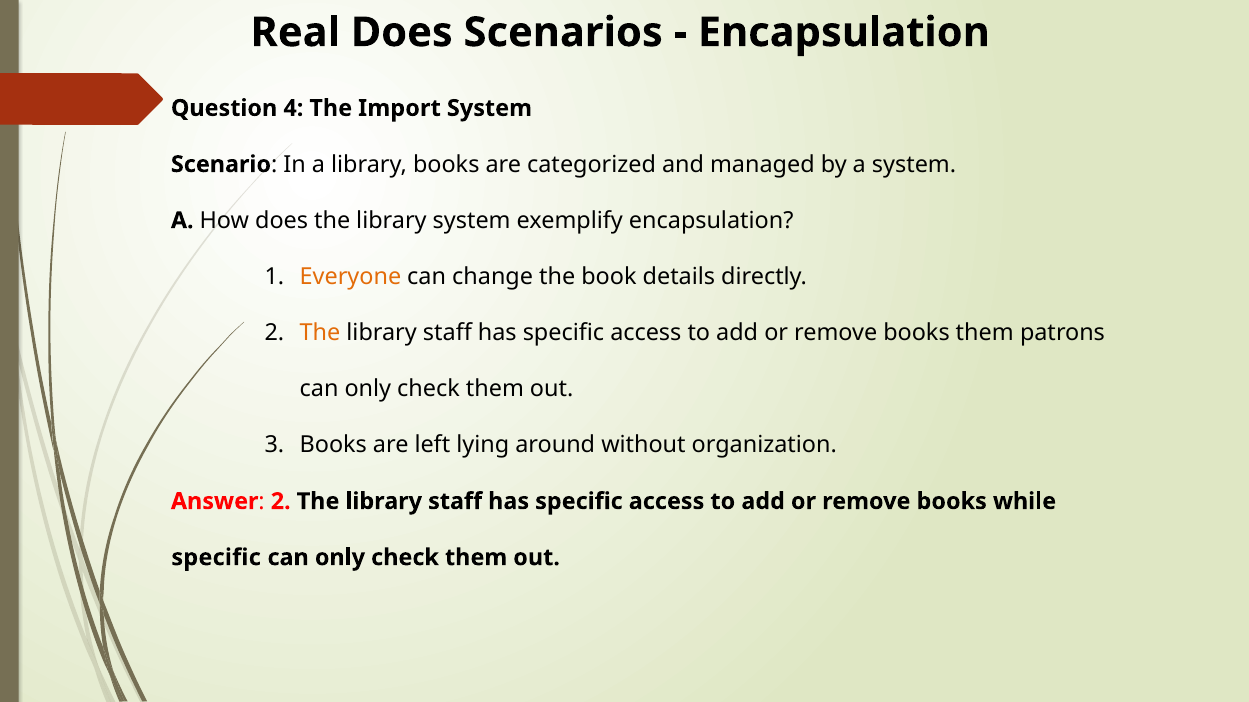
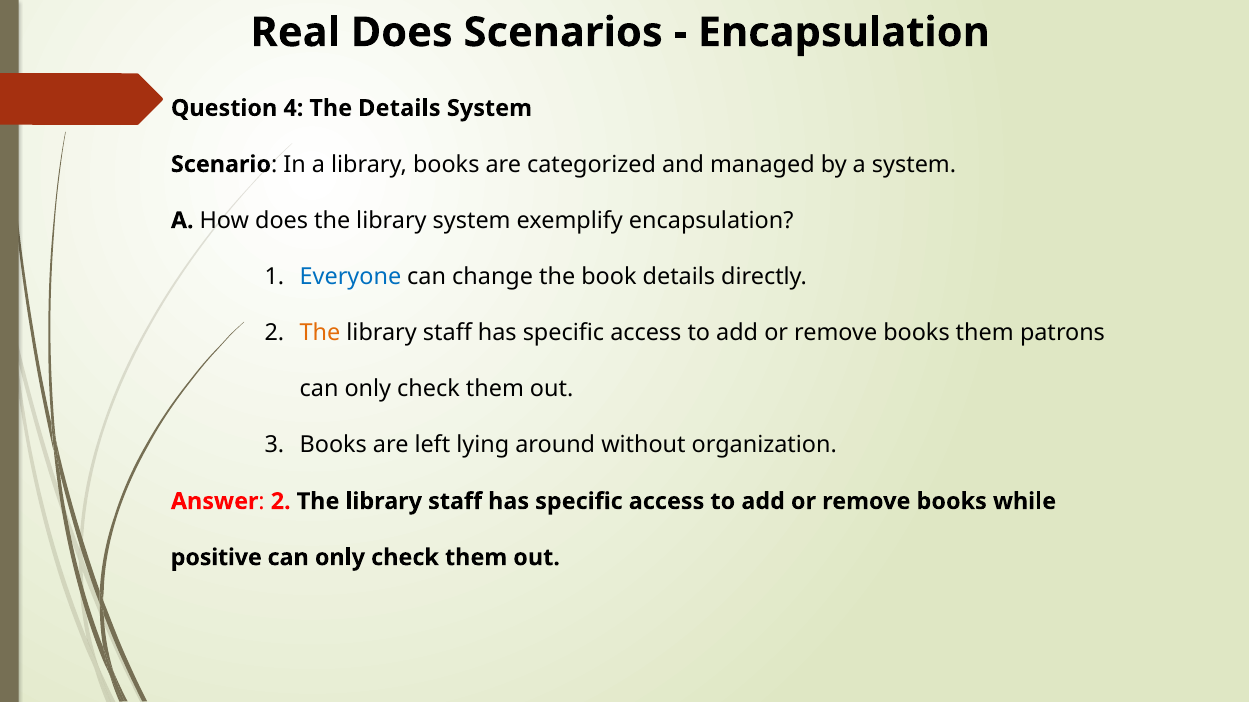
The Import: Import -> Details (399, 108)
Everyone colour: orange -> blue (350, 277)
specific: specific -> positive (216, 558)
